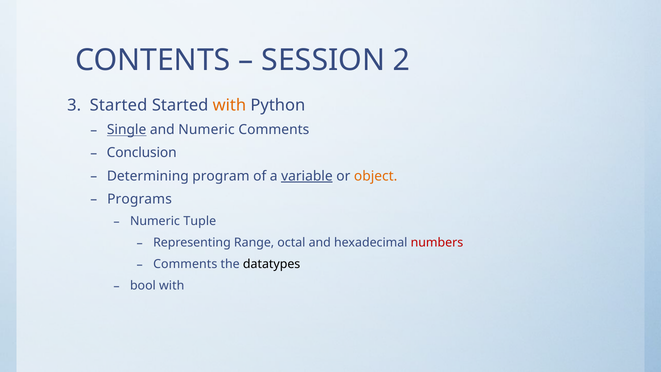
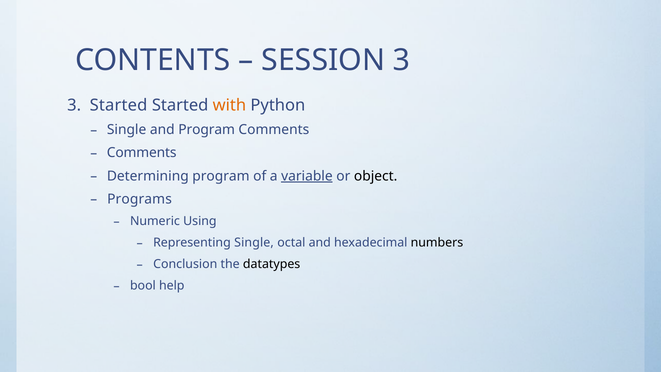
SESSION 2: 2 -> 3 (402, 60)
Single underline: present -> none (127, 130)
and Numeric: Numeric -> Program (207, 130)
Conclusion: Conclusion -> Comments (142, 153)
object colour: orange -> black (376, 176)
Tuple: Tuple -> Using (200, 221)
Representing Range: Range -> Single (254, 243)
numbers colour: red -> black (437, 243)
Comments: Comments -> Conclusion (185, 264)
bool with: with -> help (172, 286)
